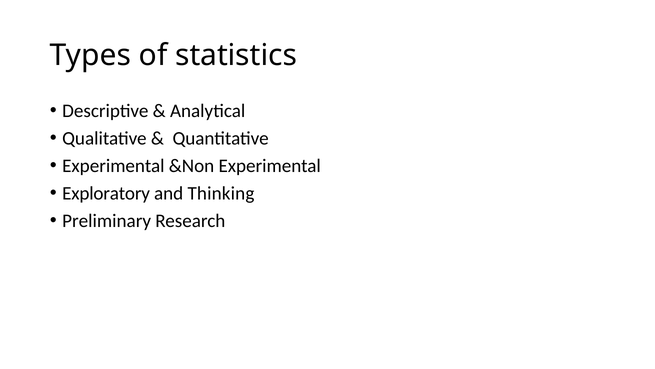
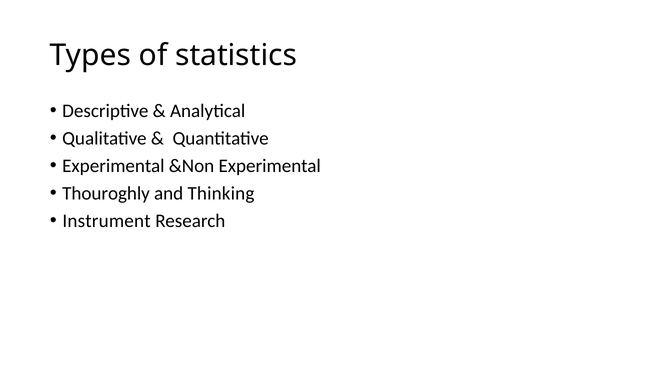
Exploratory: Exploratory -> Thouroghly (106, 193)
Preliminary: Preliminary -> Instrument (107, 221)
